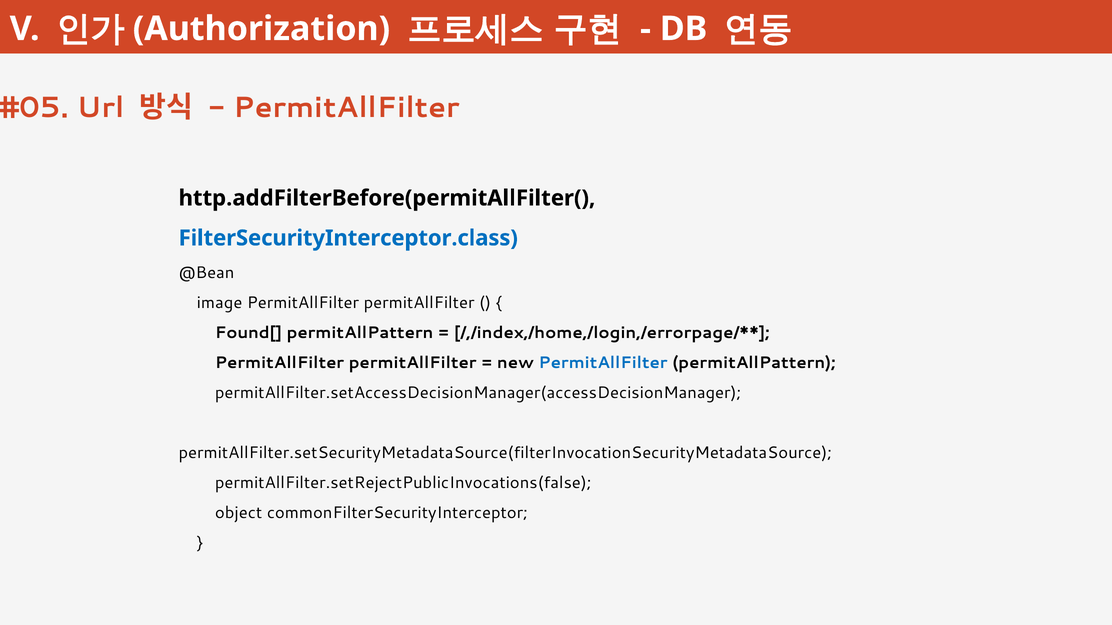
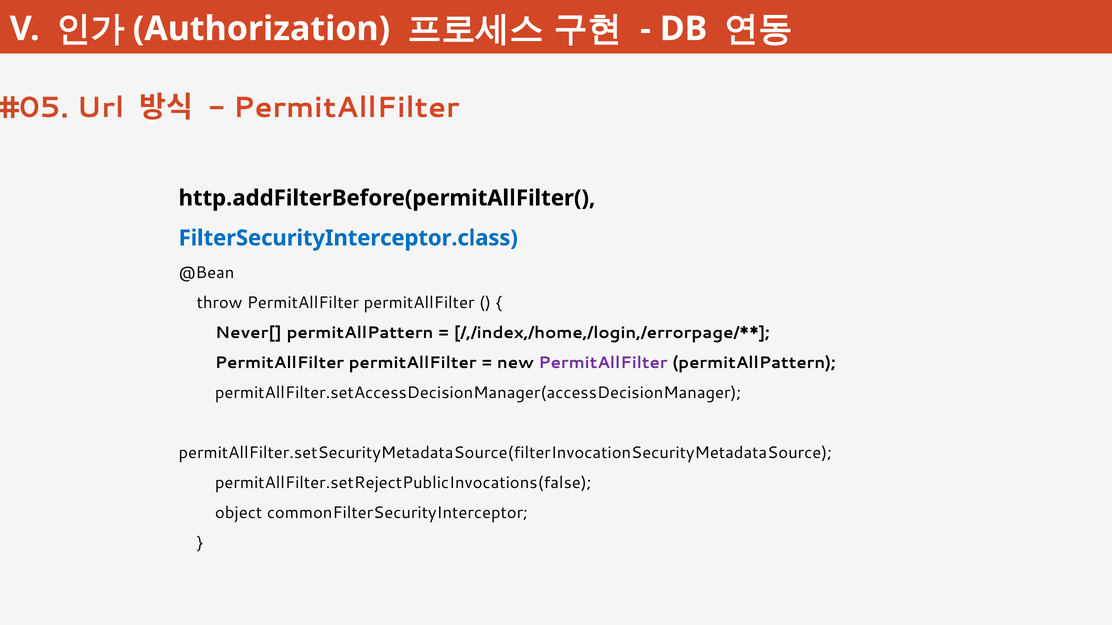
image: image -> throw (220, 303)
Found[: Found[ -> Never[ (248, 333)
PermitAllFilter colour: blue -> purple (603, 363)
